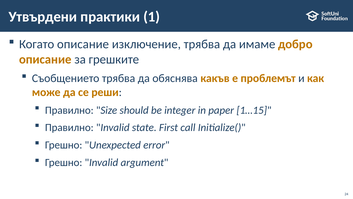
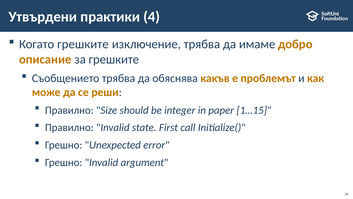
1: 1 -> 4 (152, 17)
Когато описание: описание -> грешките (83, 44)
